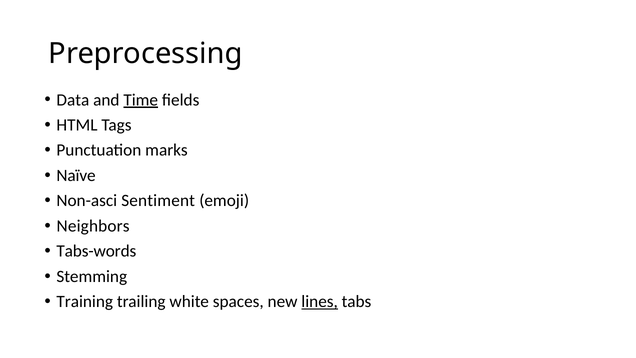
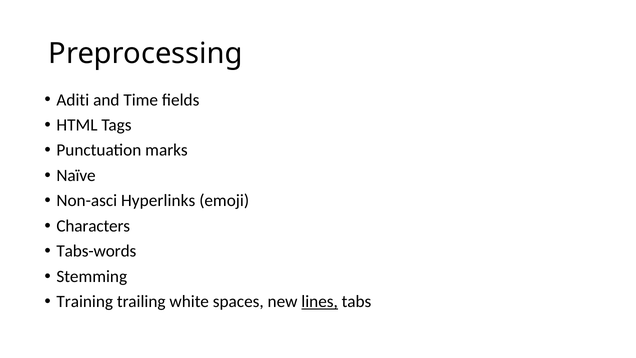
Data: Data -> Aditi (73, 100)
Time underline: present -> none (141, 100)
Sentiment: Sentiment -> Hyperlinks (158, 201)
Neighbors: Neighbors -> Characters (93, 226)
